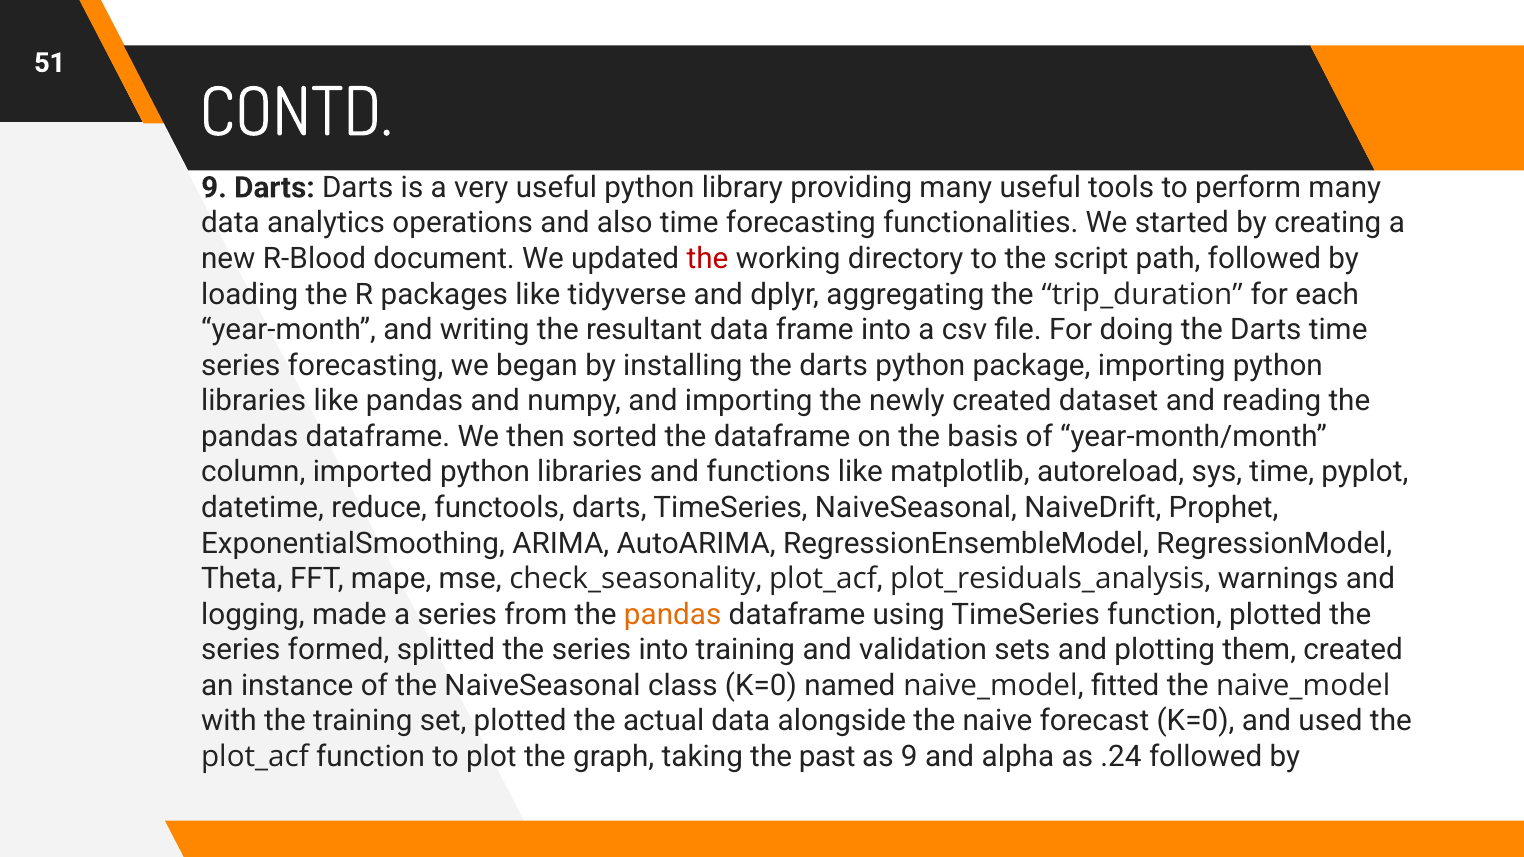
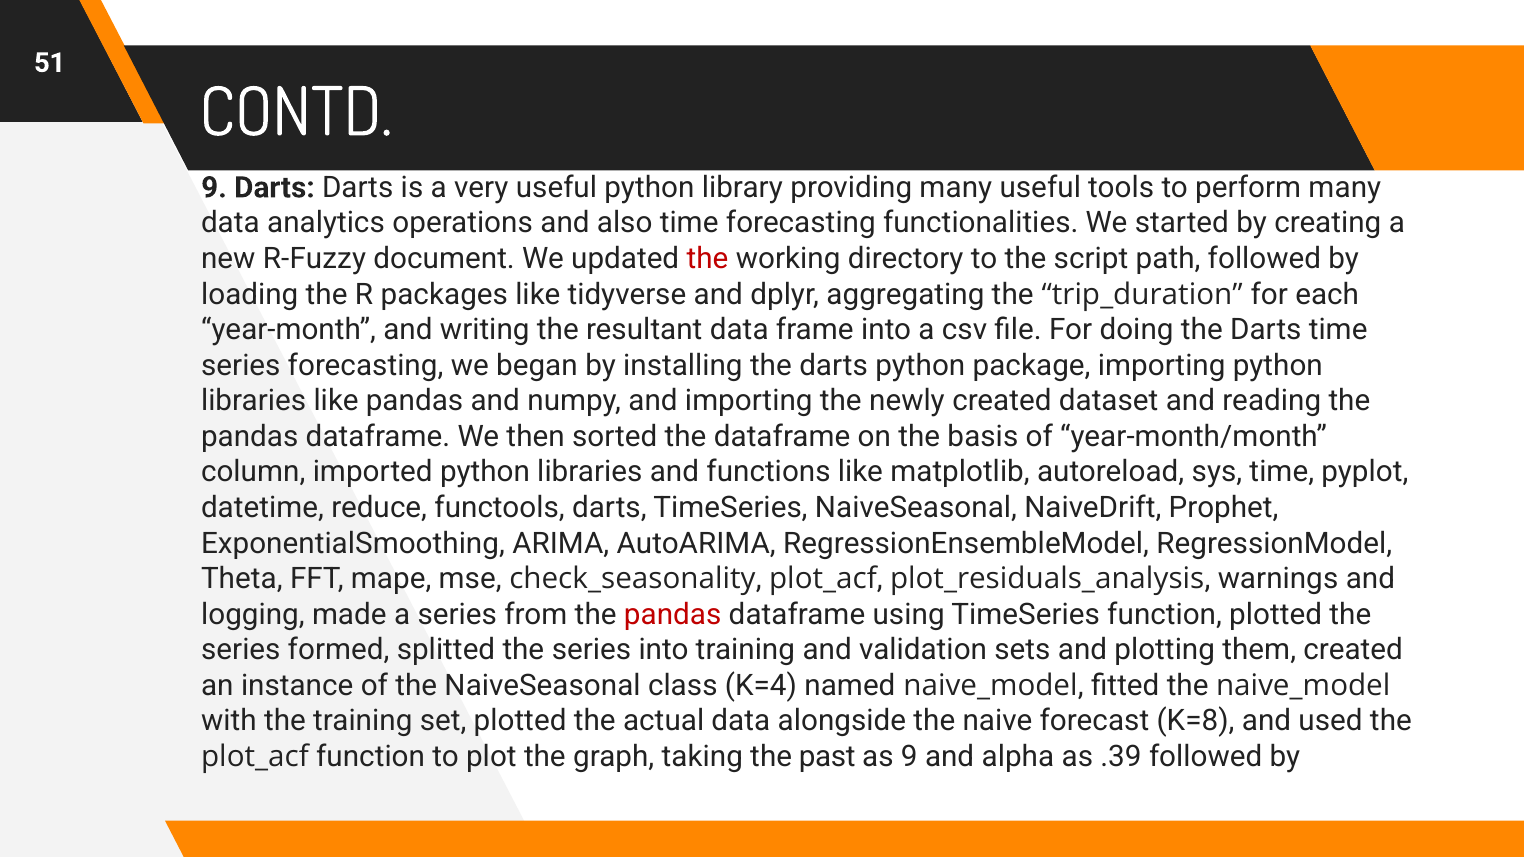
R-Blood: R-Blood -> R-Fuzzy (314, 259)
pandas colour: orange -> red (673, 615)
class K=0: K=0 -> K=4 (761, 686)
forecast K=0: K=0 -> K=8 (1195, 721)
.24: .24 -> .39 (1121, 757)
